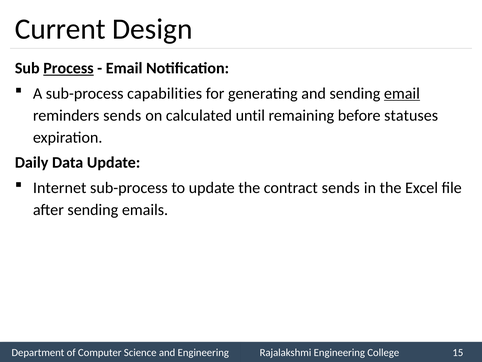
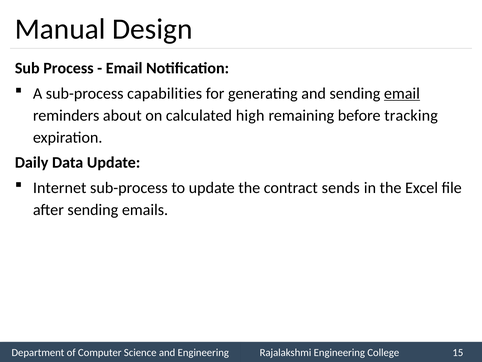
Current: Current -> Manual (60, 29)
Process underline: present -> none (68, 68)
reminders sends: sends -> about (122, 115)
until: until -> high (250, 115)
statuses: statuses -> tracking (411, 115)
